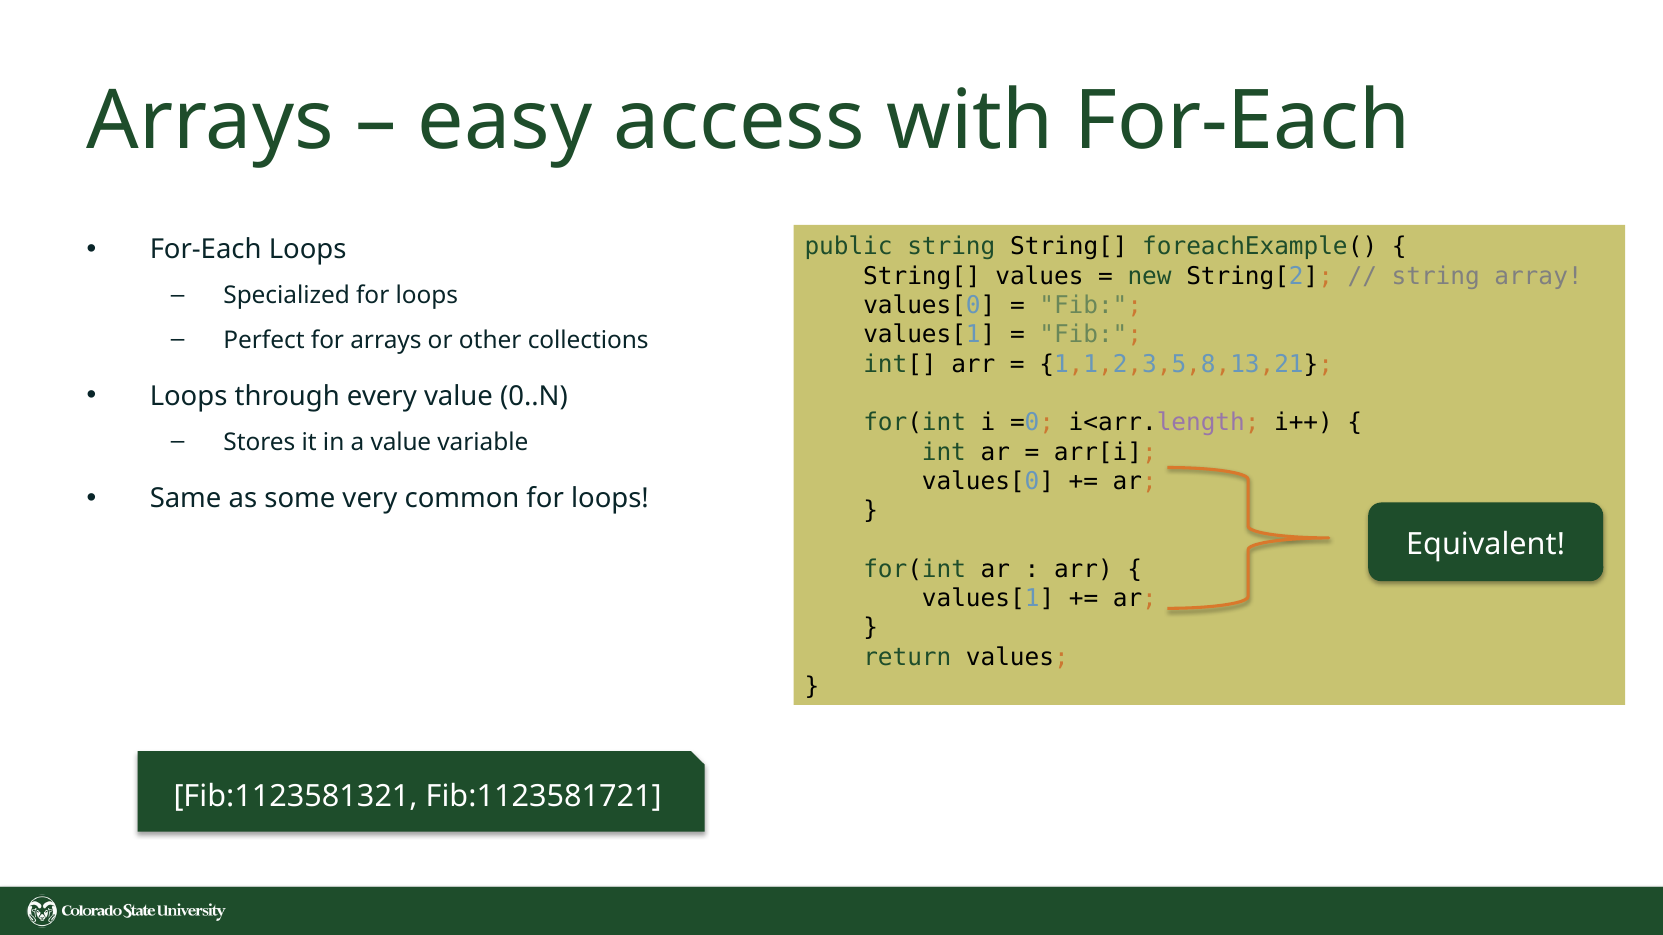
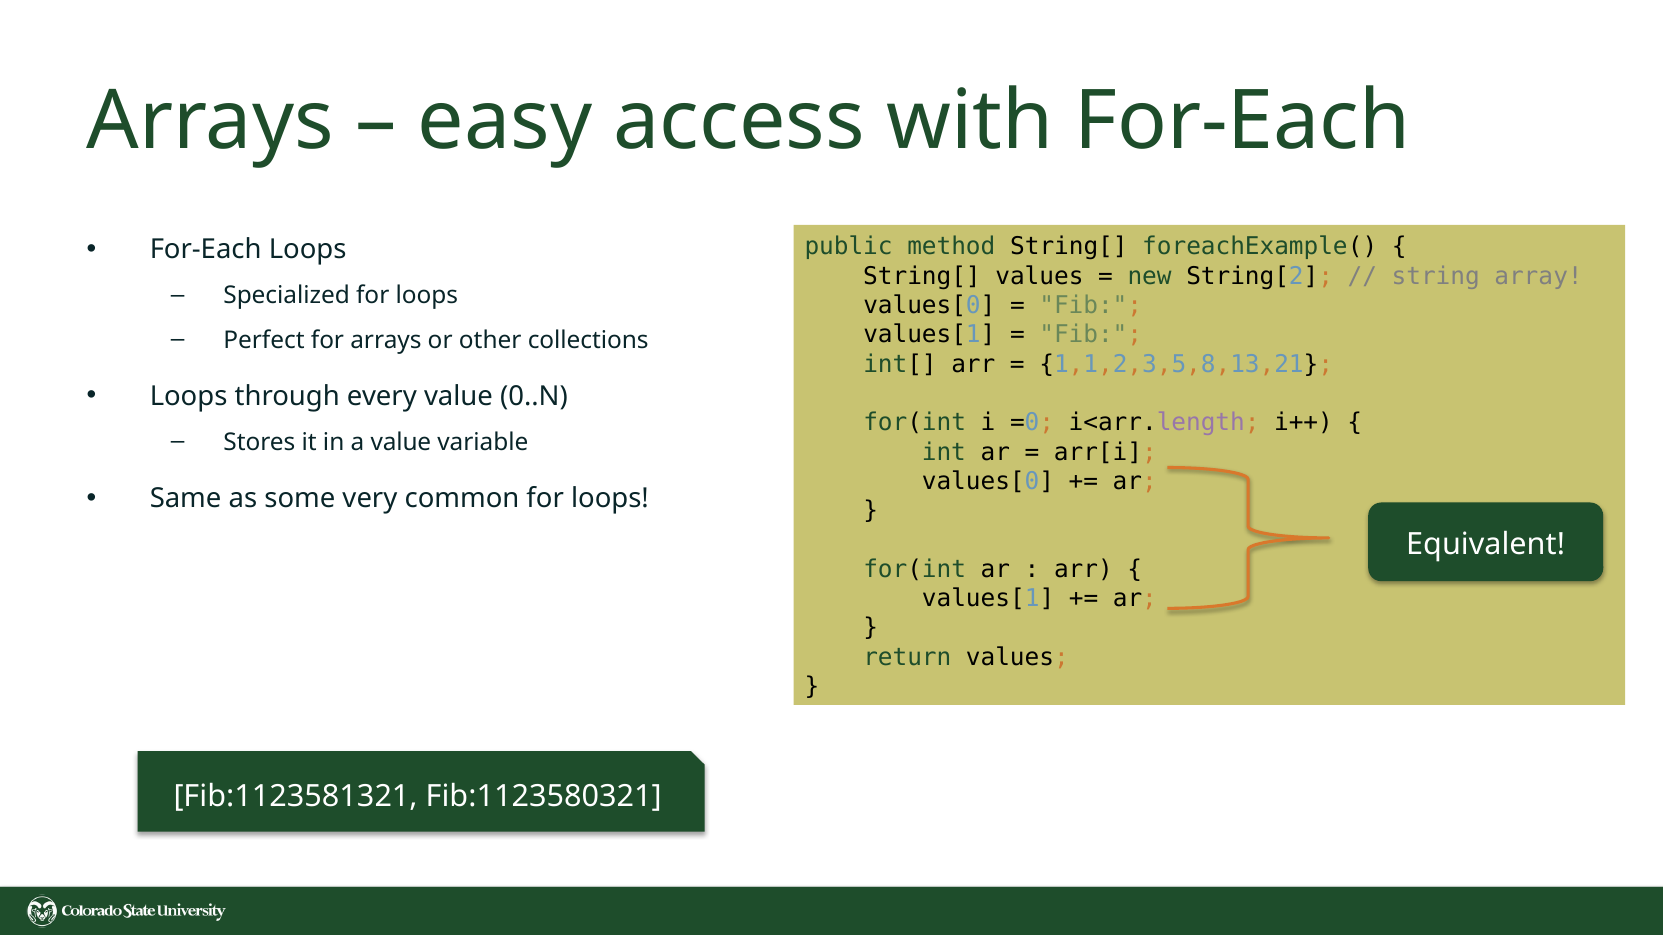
public string: string -> method (951, 247)
Fib:1123581721: Fib:1123581721 -> Fib:1123580321 (544, 797)
